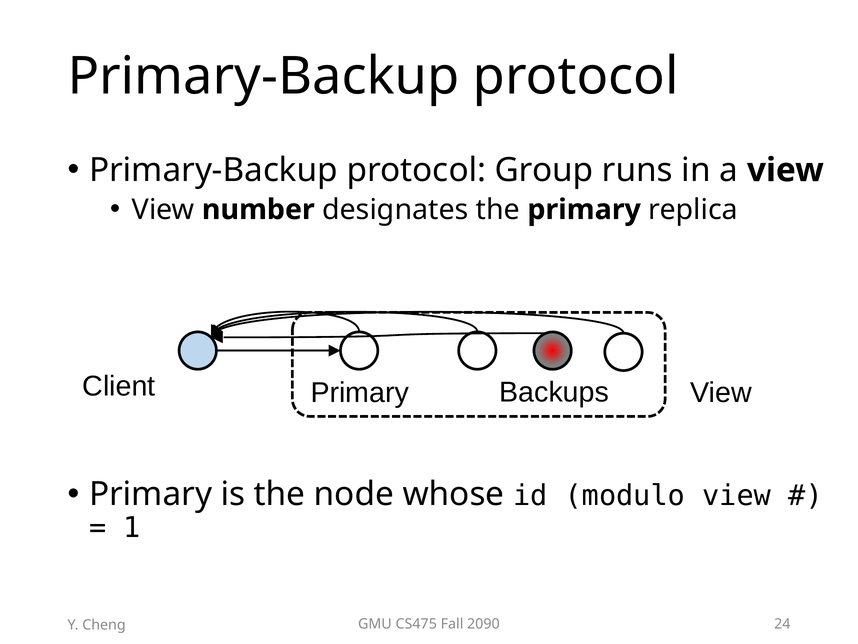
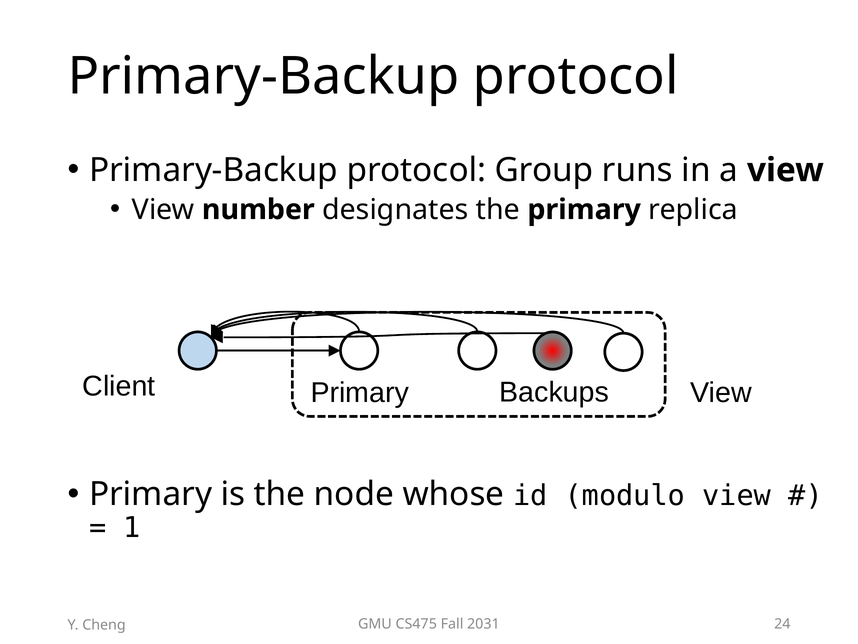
2090: 2090 -> 2031 (483, 624)
